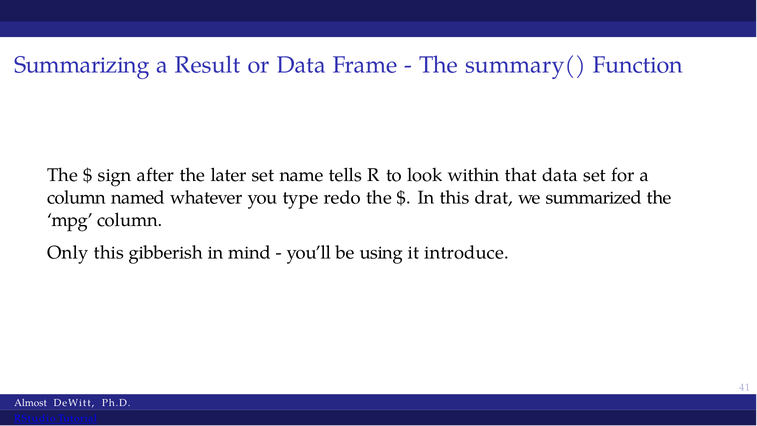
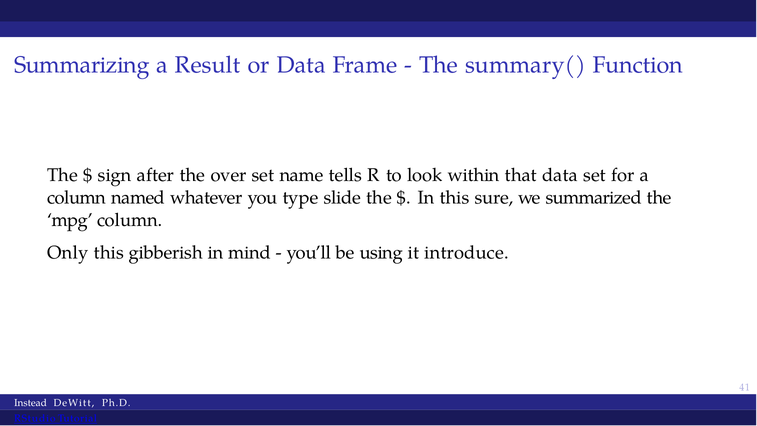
later: later -> over (229, 175)
redo: redo -> slide (342, 198)
drat: drat -> sure (494, 198)
Almost: Almost -> Instead (31, 403)
